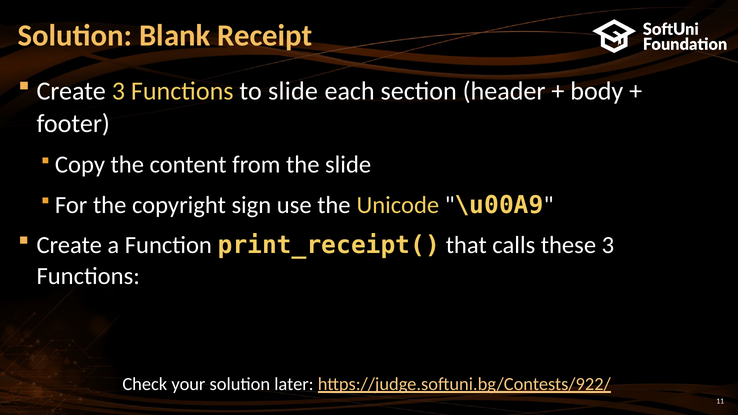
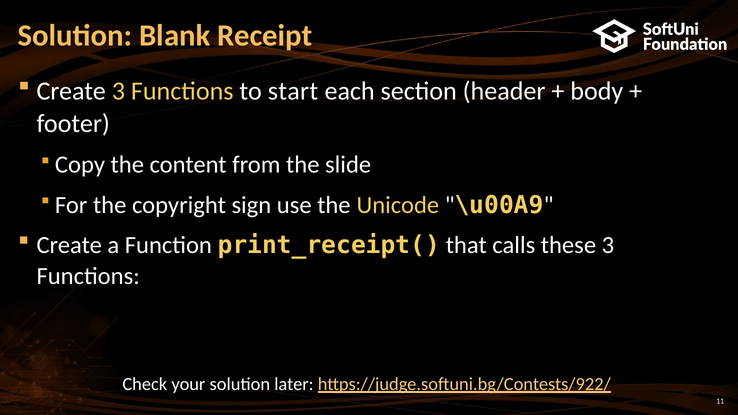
to slide: slide -> start (293, 91)
